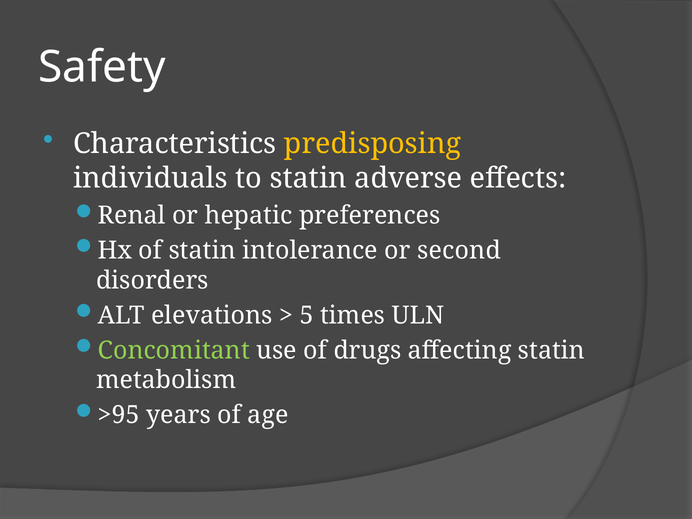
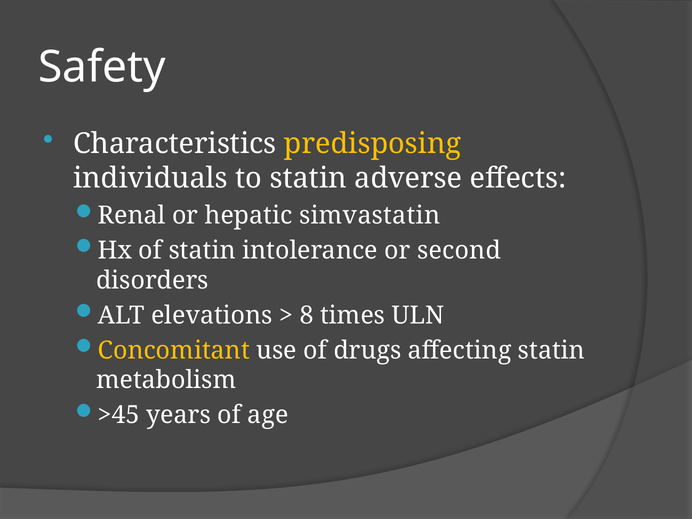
preferences: preferences -> simvastatin (370, 215)
5: 5 -> 8 (307, 315)
Concomitant colour: light green -> yellow (174, 350)
>95: >95 -> >45 (119, 415)
